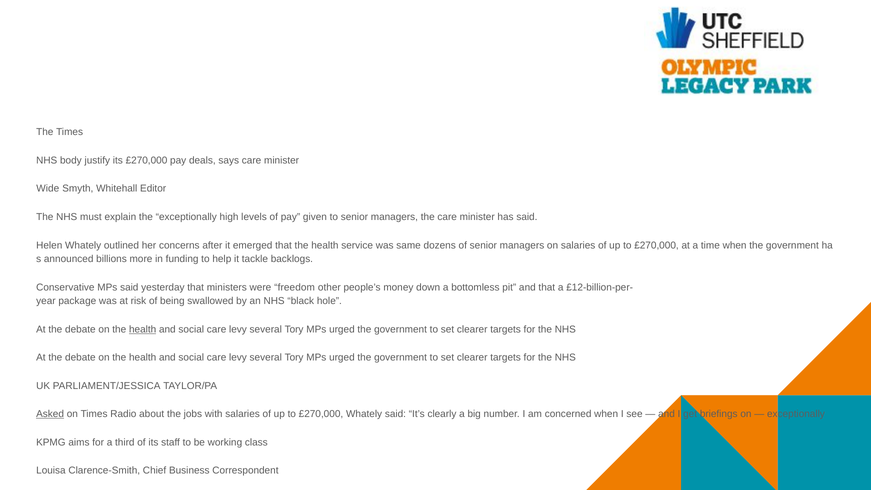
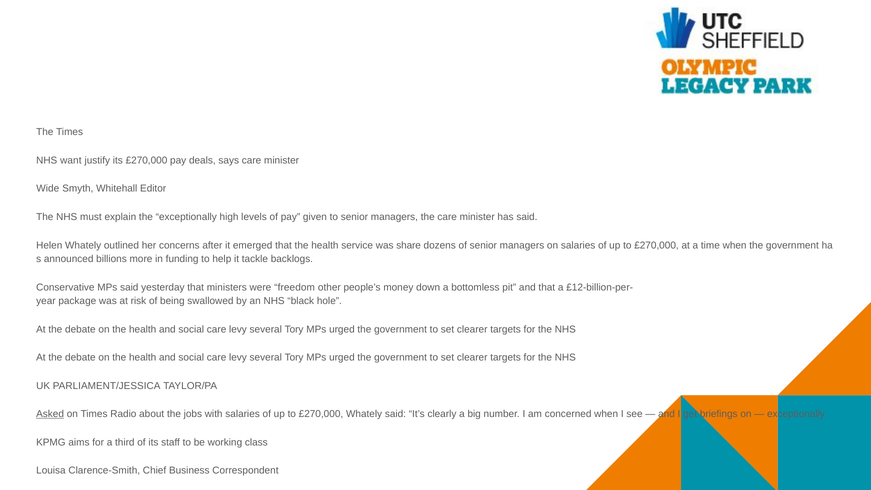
body: body -> want (71, 160)
same: same -> share (409, 245)
health underline: present -> none (143, 329)
